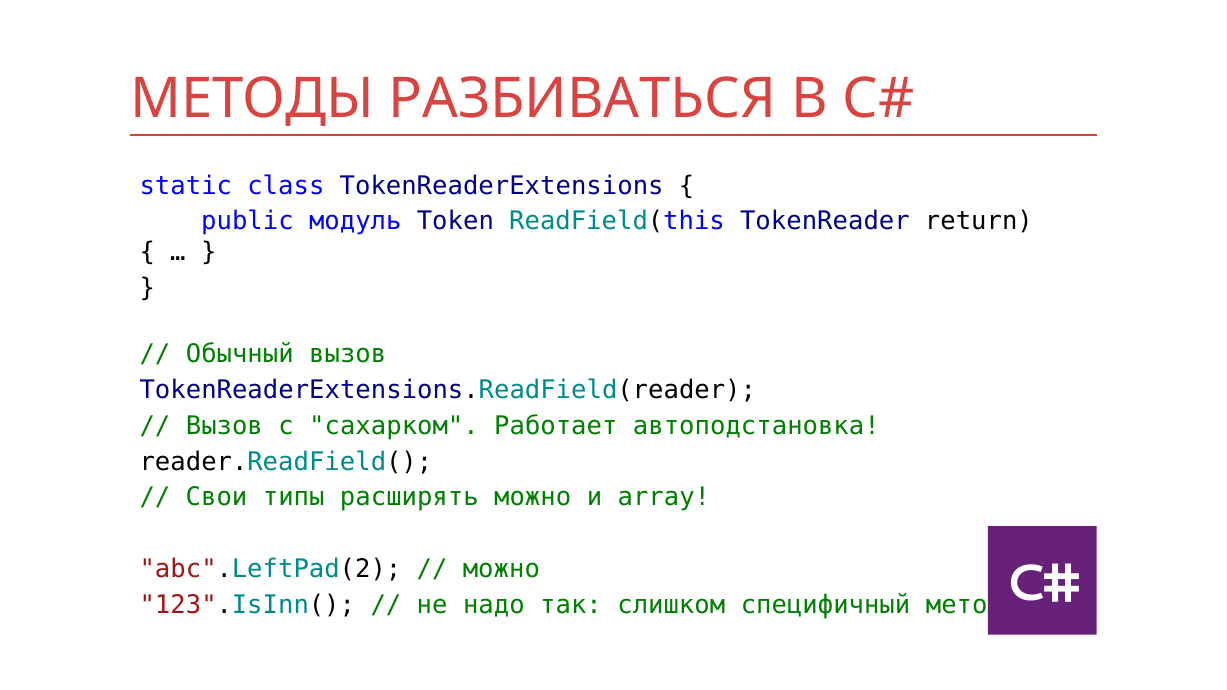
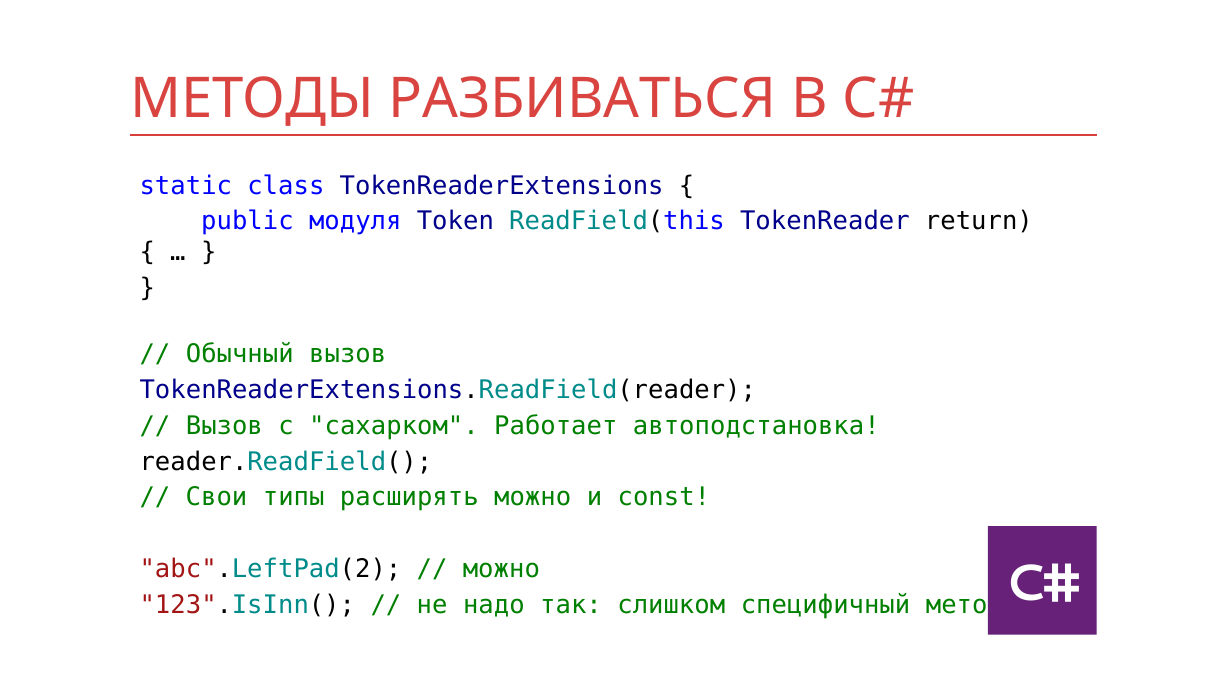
модуль: модуль -> модуля (355, 221)
array: array -> const (664, 498)
